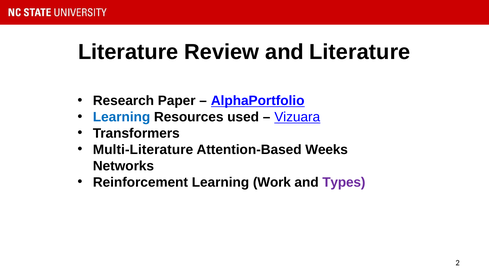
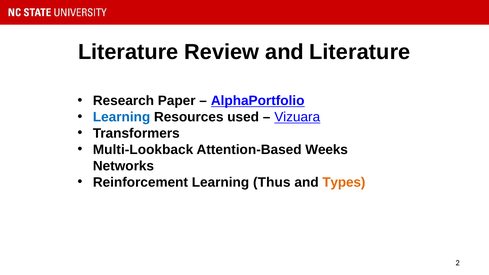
Multi-Literature: Multi-Literature -> Multi-Lookback (143, 150)
Work: Work -> Thus (272, 182)
Types colour: purple -> orange (344, 182)
